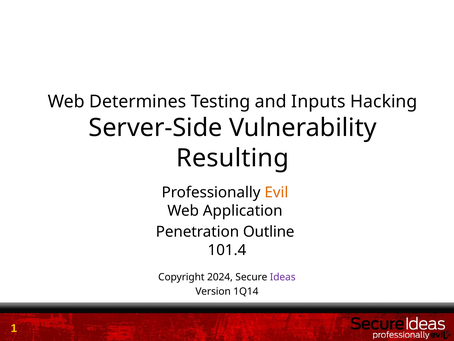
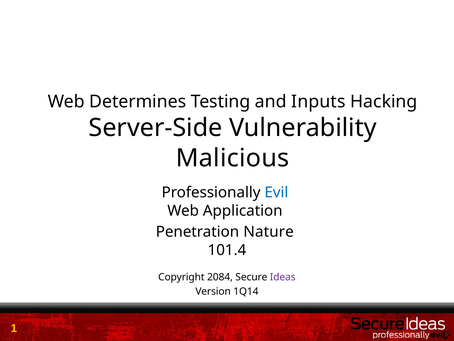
Resulting: Resulting -> Malicious (233, 158)
Evil colour: orange -> blue (276, 192)
Outline: Outline -> Nature (269, 232)
2024: 2024 -> 2084 (220, 277)
